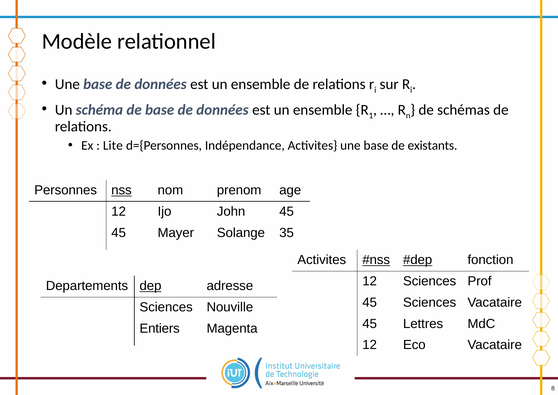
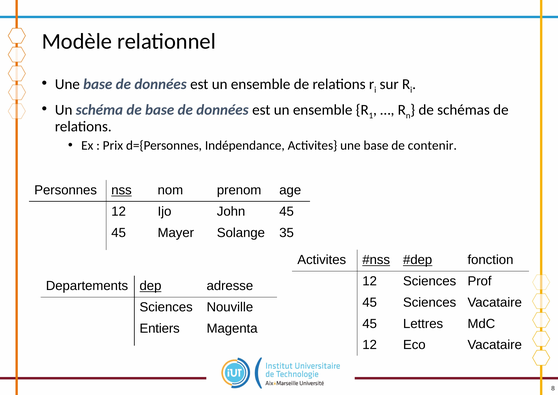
Lite: Lite -> Prix (113, 145)
existants: existants -> contenir (432, 145)
